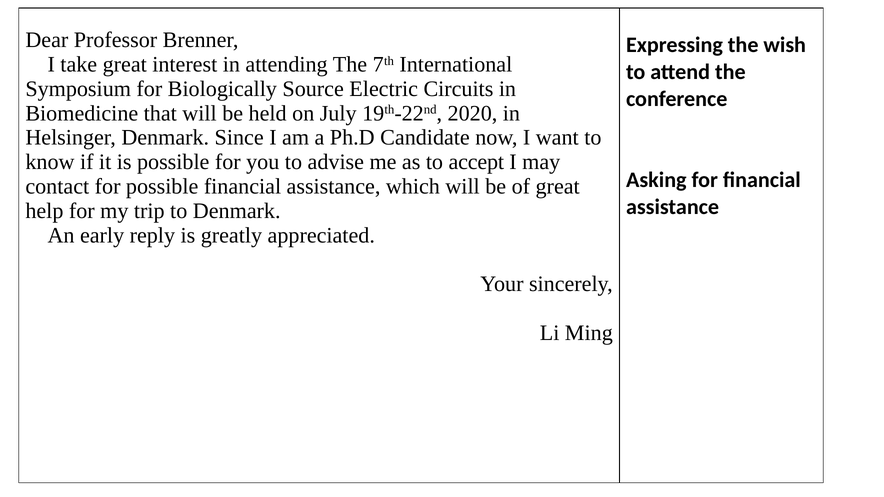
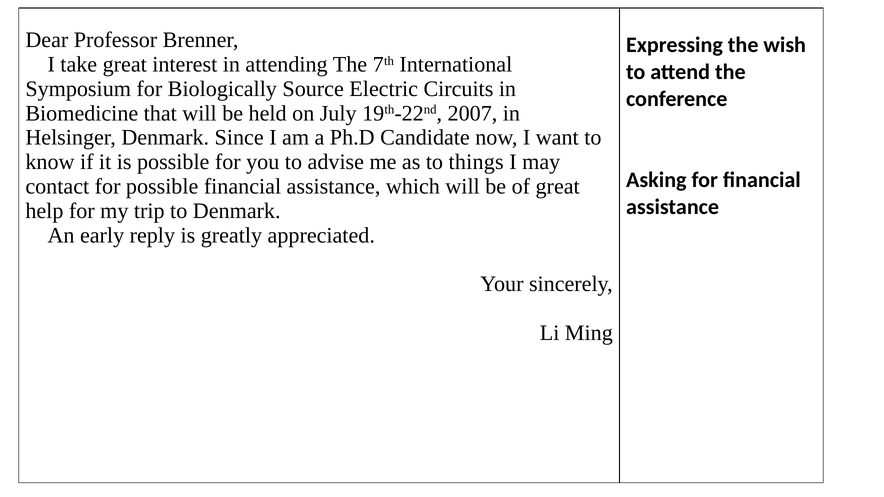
2020: 2020 -> 2007 (472, 113)
accept: accept -> things (476, 162)
